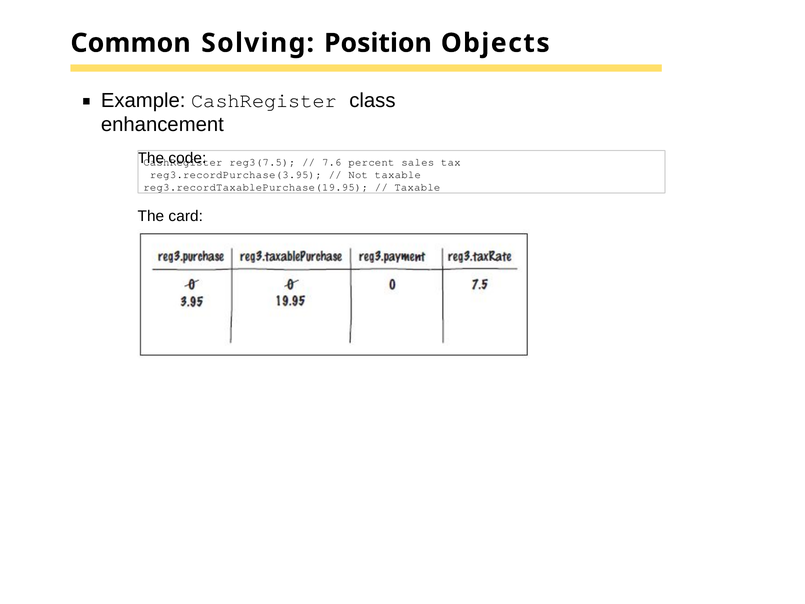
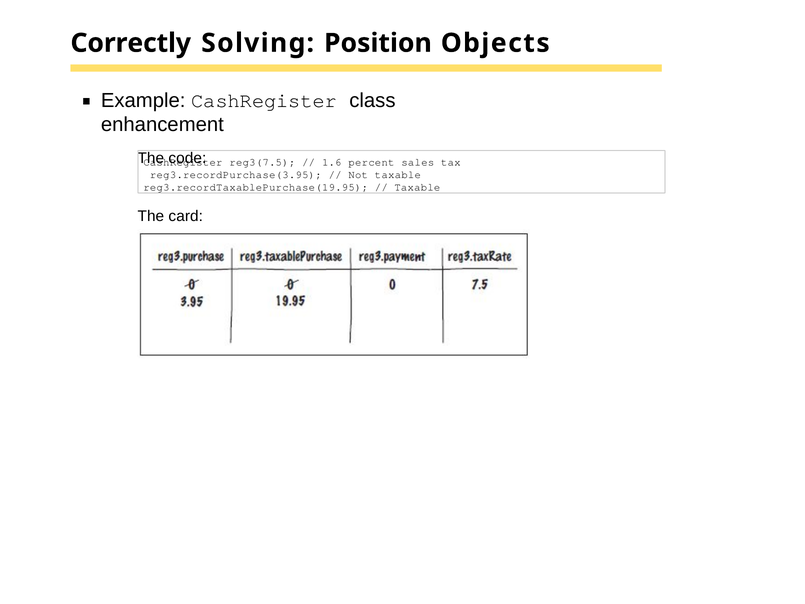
Common: Common -> Correctly (131, 43)
7.6: 7.6 -> 1.6 (332, 162)
